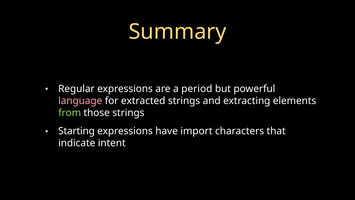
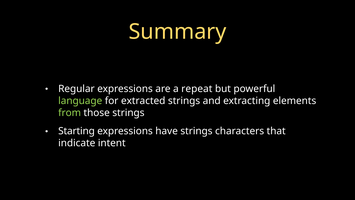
period: period -> repeat (197, 89)
language colour: pink -> light green (80, 101)
have import: import -> strings (196, 131)
